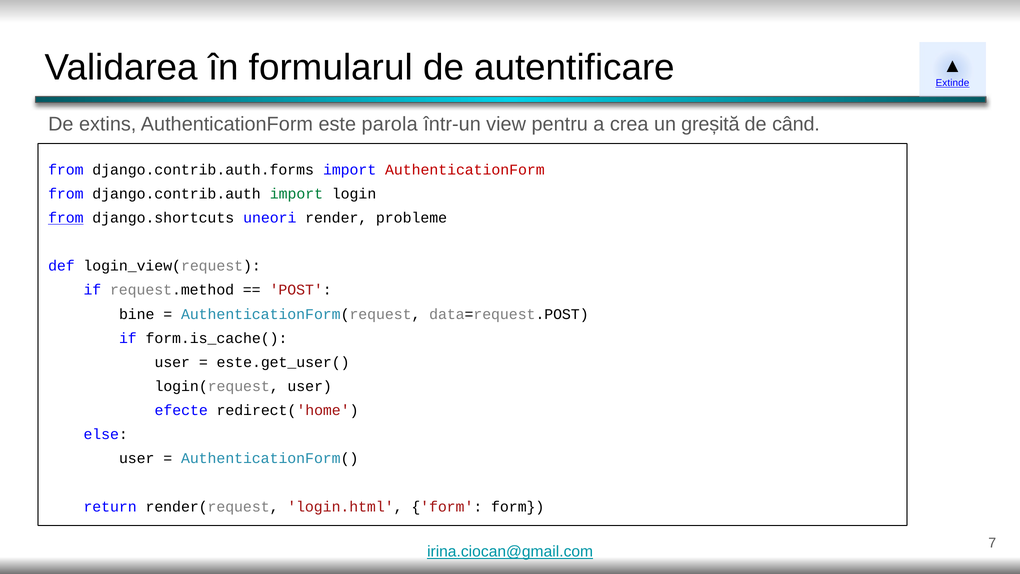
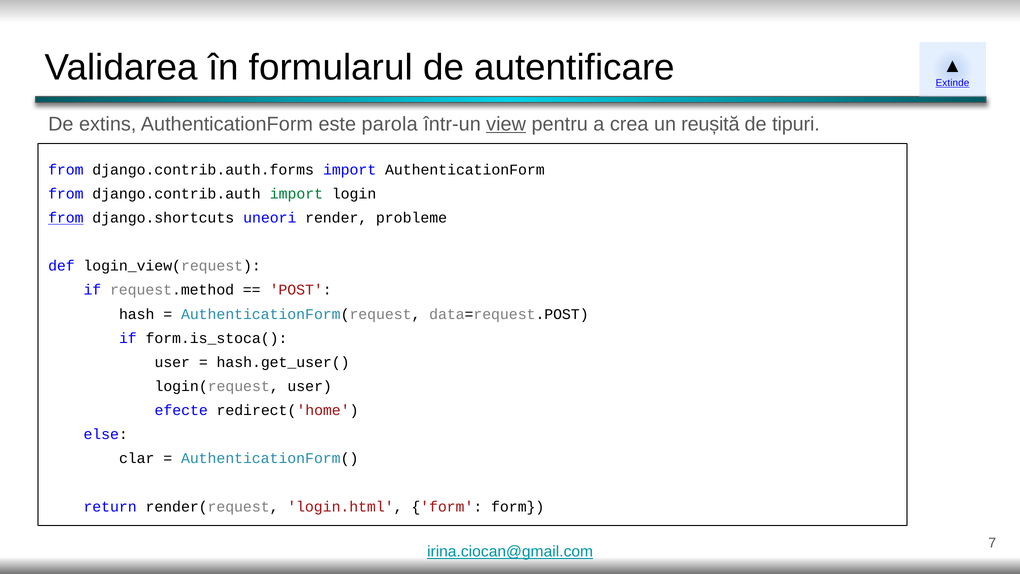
view underline: none -> present (506, 124)
greșită: greșită -> reușită (710, 124)
când: când -> tipuri (796, 124)
AuthenticationForm colour: red -> black (465, 170)
bine: bine -> hash (137, 314)
form.is_cache(: form.is_cache( -> form.is_stoca( (216, 338)
este.get_user(: este.get_user( -> hash.get_user( (283, 362)
user: user -> clar (137, 458)
